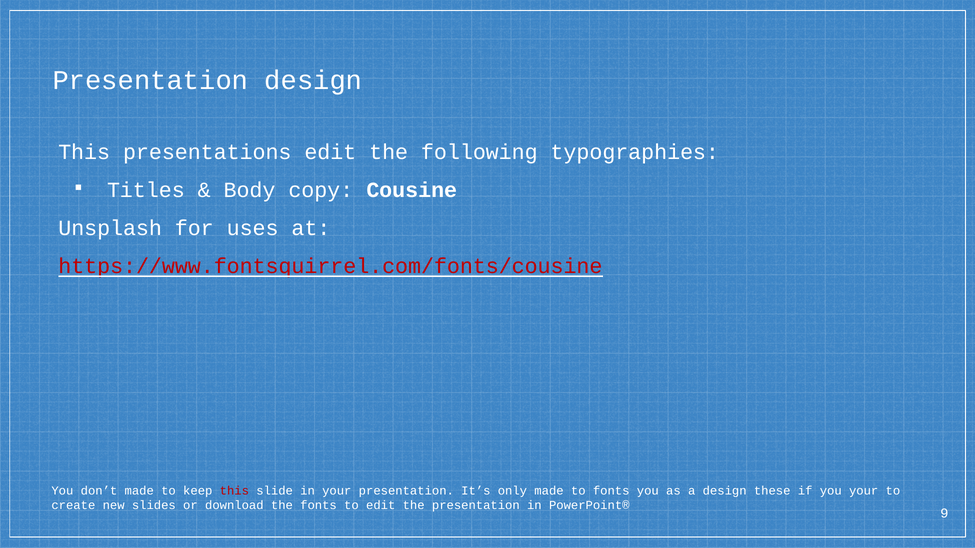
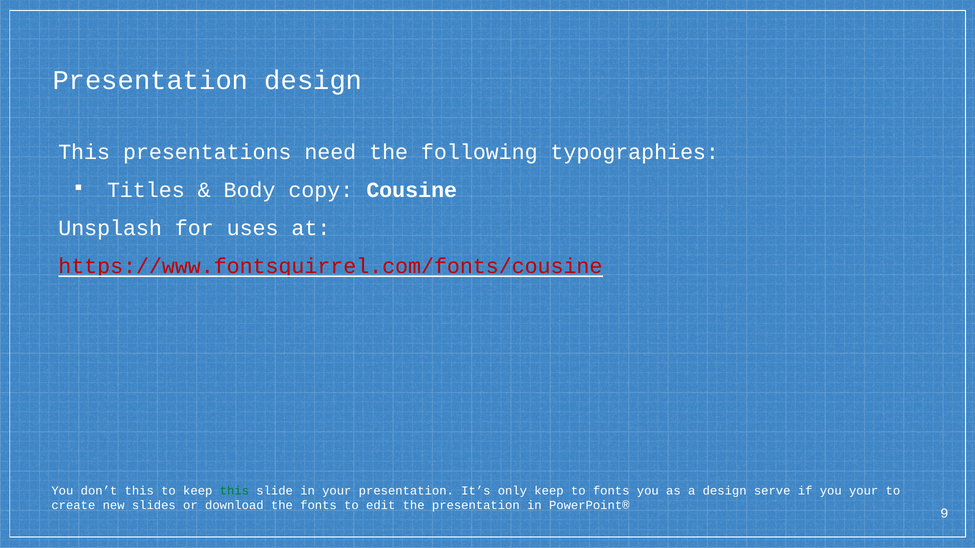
presentations edit: edit -> need (330, 152)
don’t made: made -> this (139, 491)
this colour: red -> green (234, 491)
only made: made -> keep (549, 491)
these: these -> serve (772, 491)
